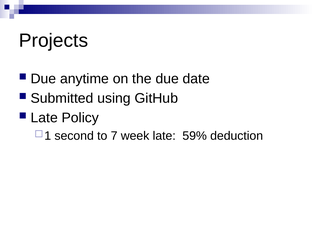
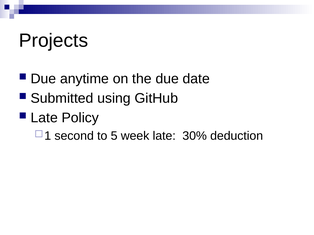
7: 7 -> 5 (114, 136)
59%: 59% -> 30% (195, 136)
